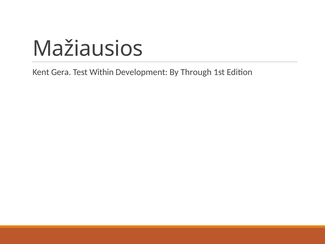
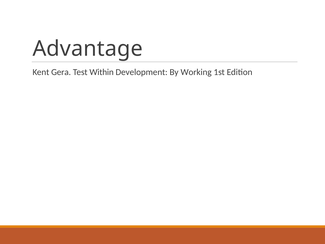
Mažiausios: Mažiausios -> Advantage (88, 49)
Through: Through -> Working (196, 72)
